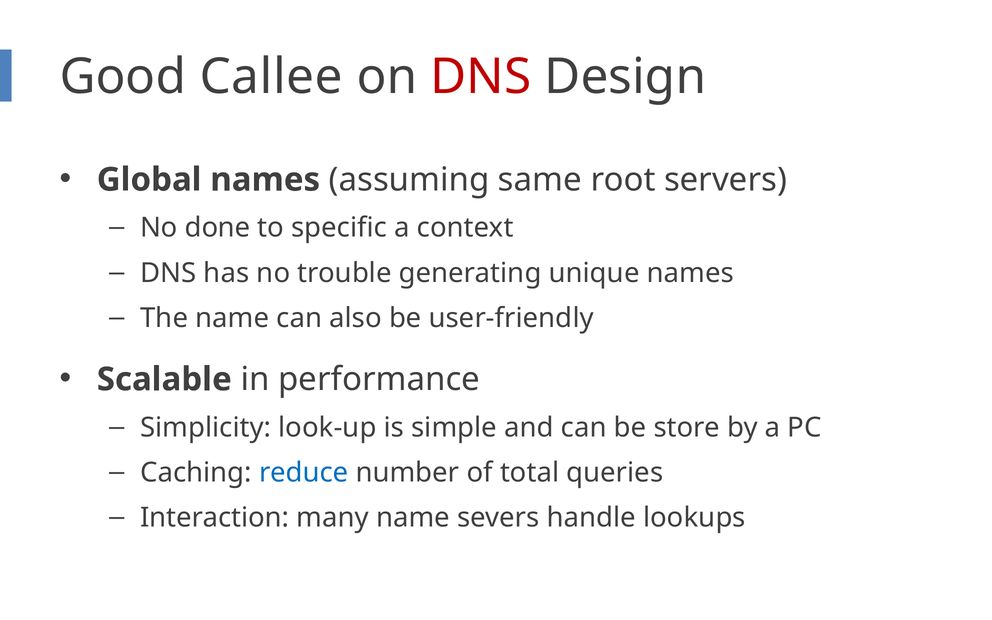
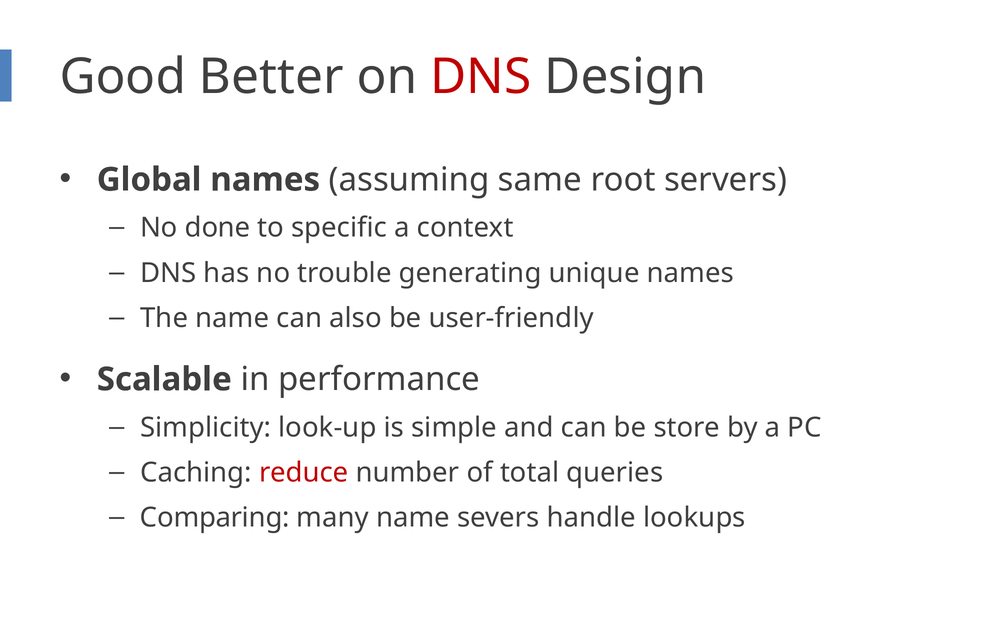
Callee: Callee -> Better (271, 77)
reduce colour: blue -> red (304, 473)
Interaction: Interaction -> Comparing (215, 518)
